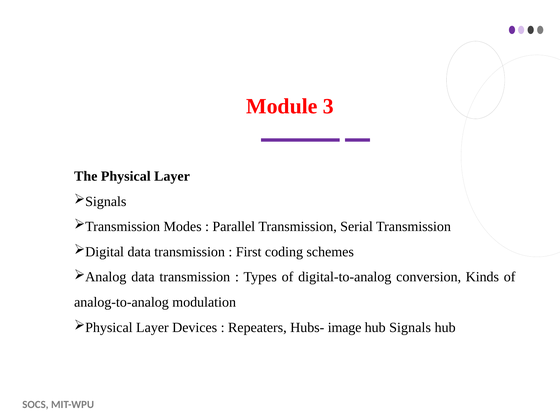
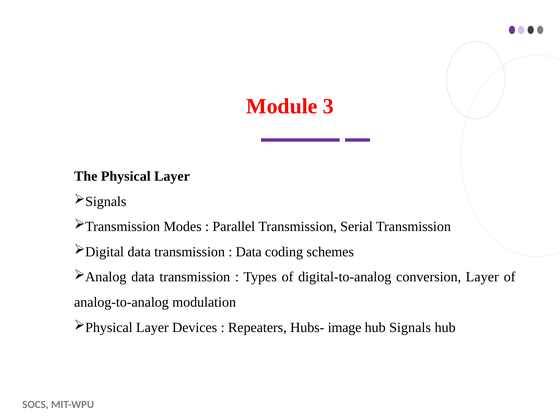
First: First -> Data (249, 252)
conversion Kinds: Kinds -> Layer (482, 277)
